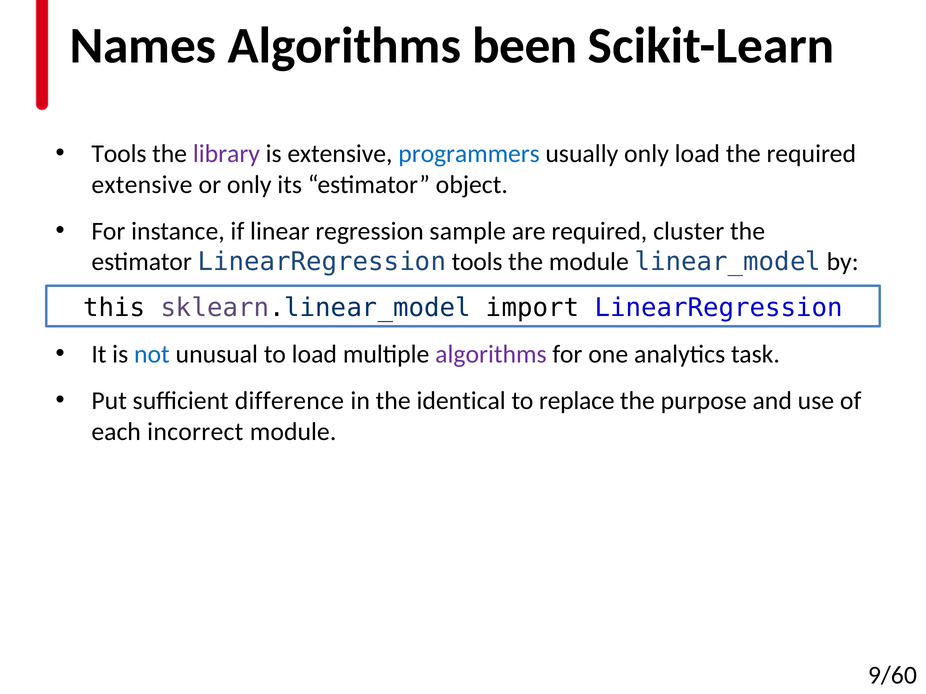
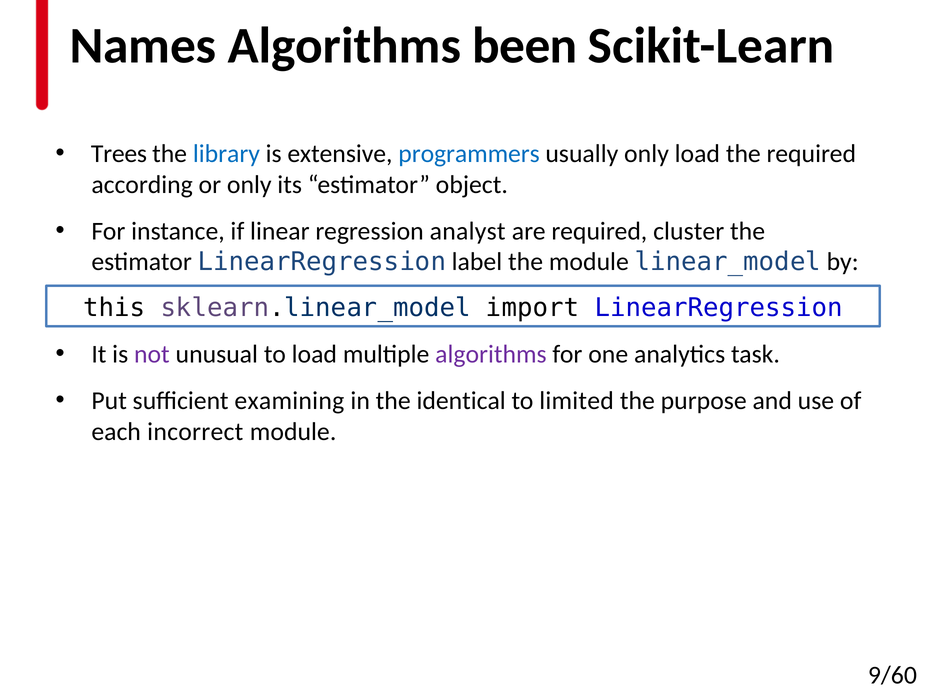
Tools: Tools -> Trees (119, 154)
library colour: purple -> blue (226, 154)
extensive: extensive -> according (142, 185)
sample: sample -> analyst (468, 231)
LinearRegression tools: tools -> label (477, 262)
not colour: blue -> purple (152, 355)
difference: difference -> examining (289, 401)
replace: replace -> limited (577, 401)
